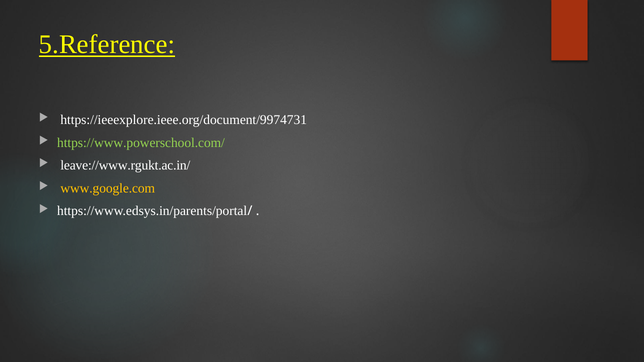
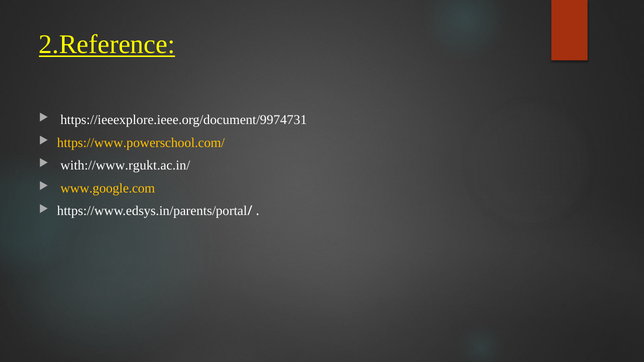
5.Reference: 5.Reference -> 2.Reference (107, 44)
https://www.powerschool.com/ colour: light green -> yellow (141, 143)
leave://www.rgukt.ac.in/: leave://www.rgukt.ac.in/ -> with://www.rgukt.ac.in/ (125, 165)
